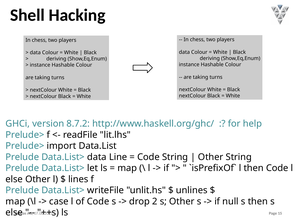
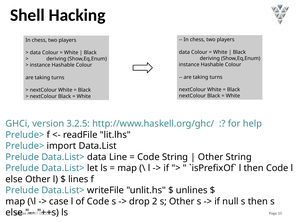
8.7.2: 8.7.2 -> 3.2.5 (78, 124)
